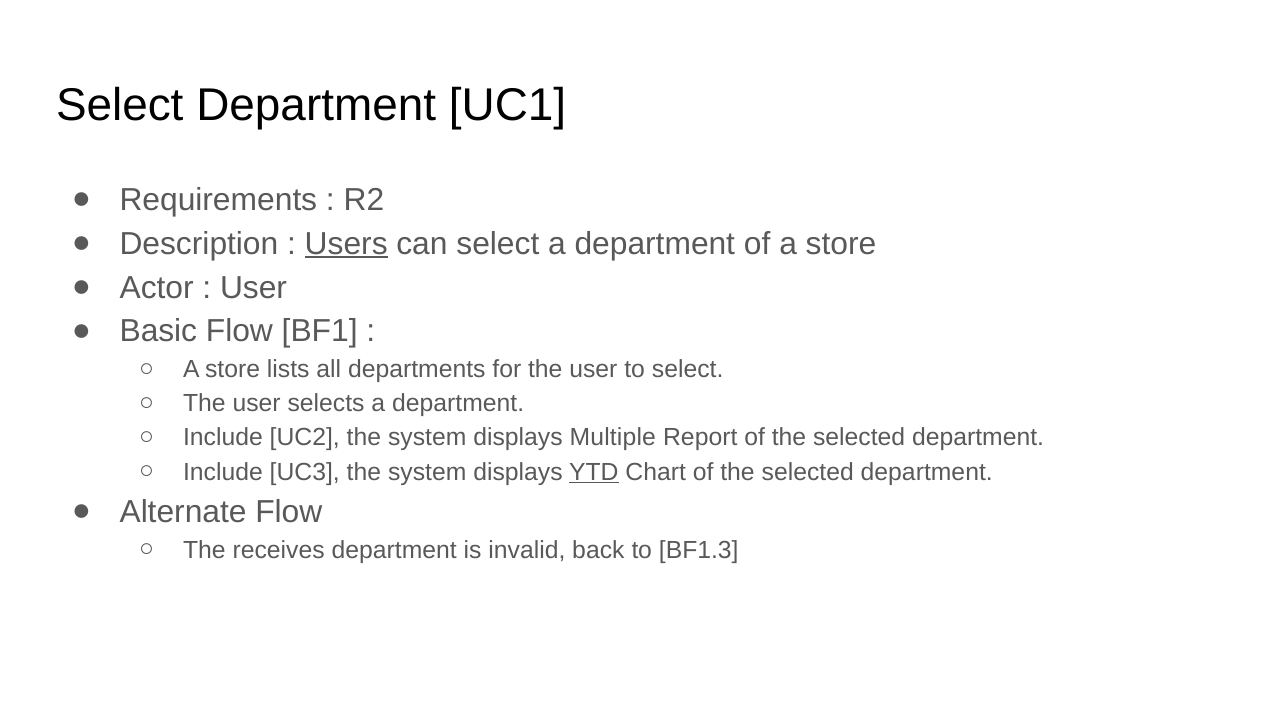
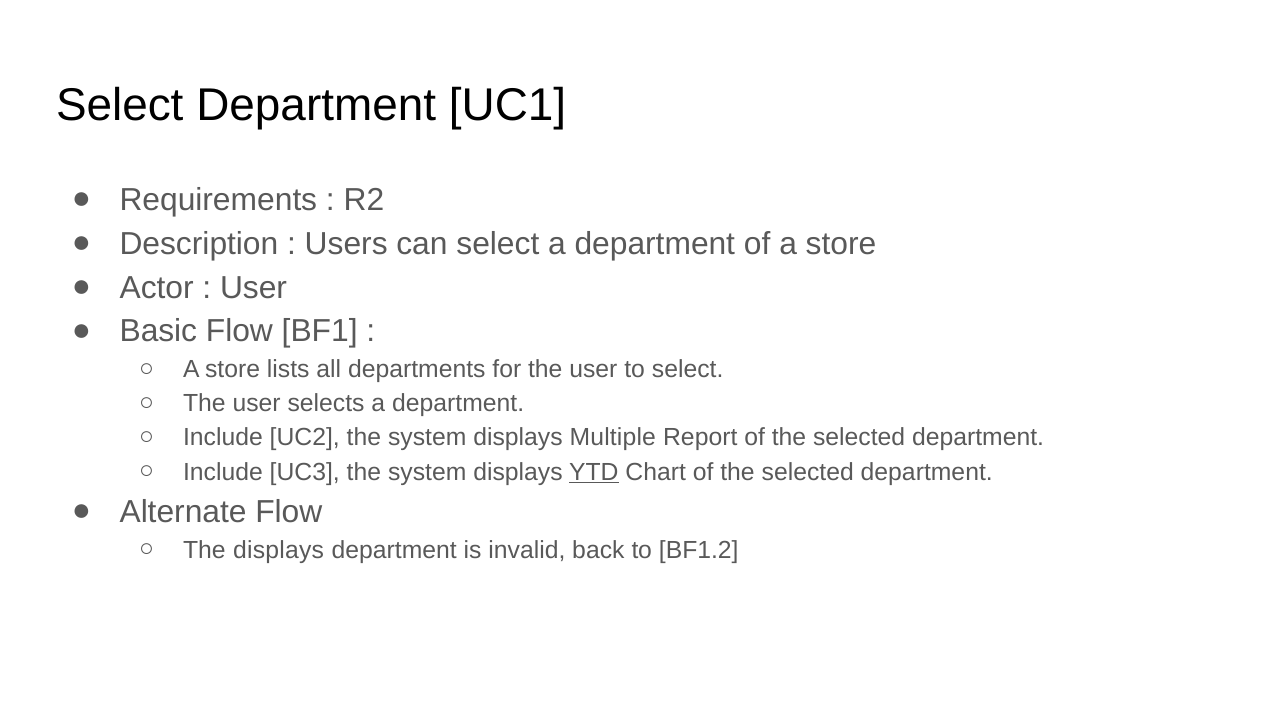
Users underline: present -> none (346, 244)
The receives: receives -> displays (279, 550)
BF1.3: BF1.3 -> BF1.2 (699, 550)
